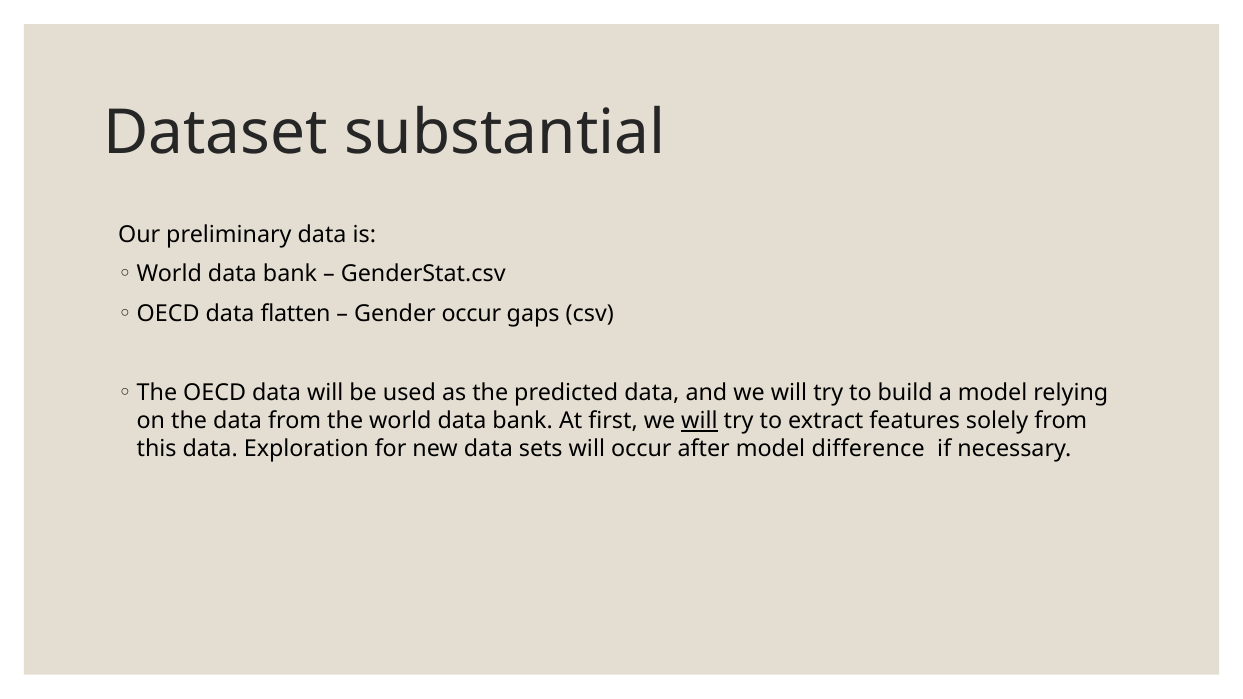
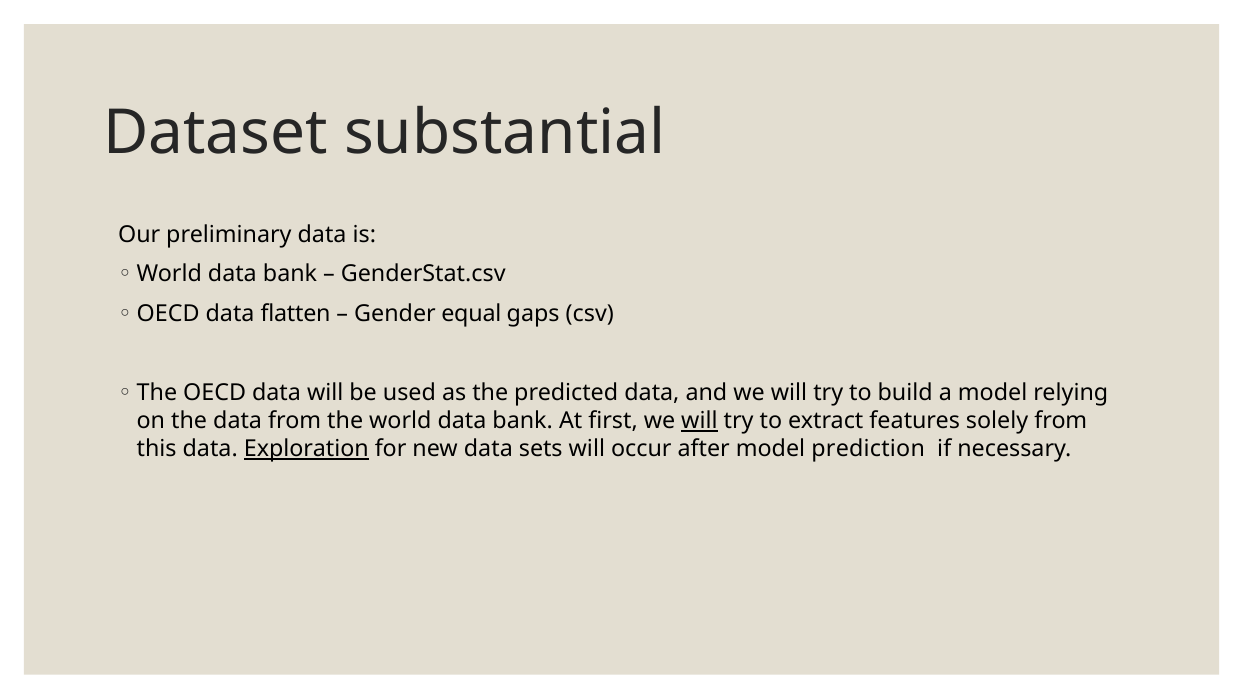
Gender occur: occur -> equal (471, 314)
Exploration underline: none -> present (306, 449)
difference: difference -> prediction (868, 449)
